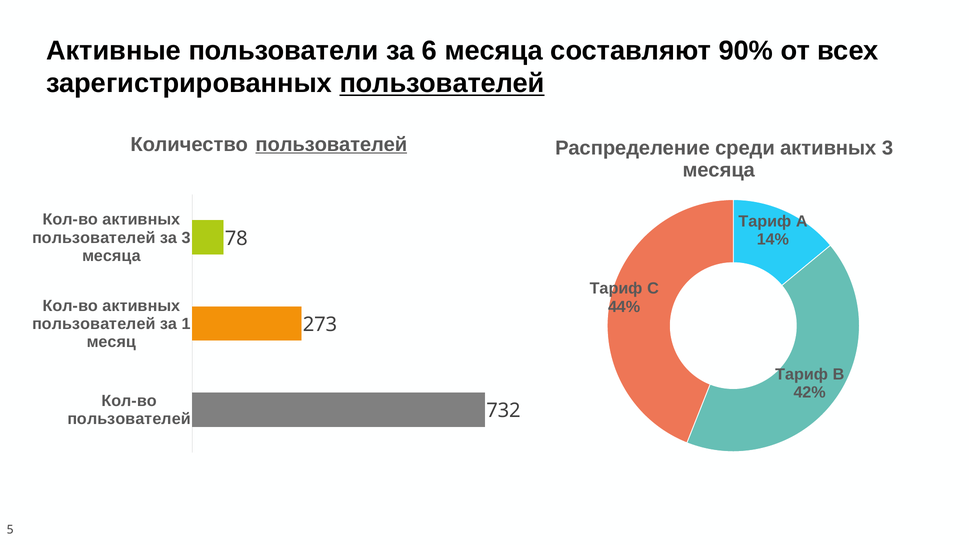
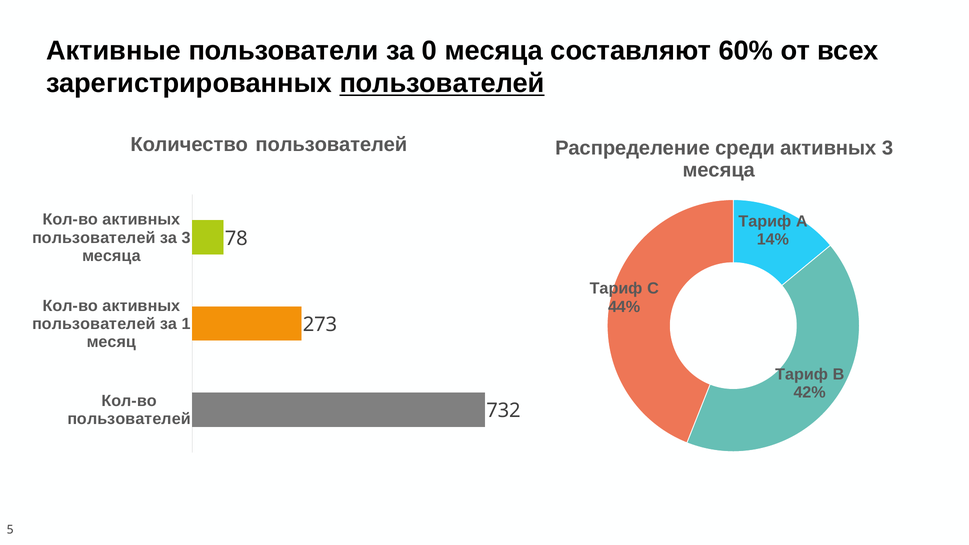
6: 6 -> 0 (430, 51)
90%: 90% -> 60% (746, 51)
пользователей underline: present -> none (331, 144)
